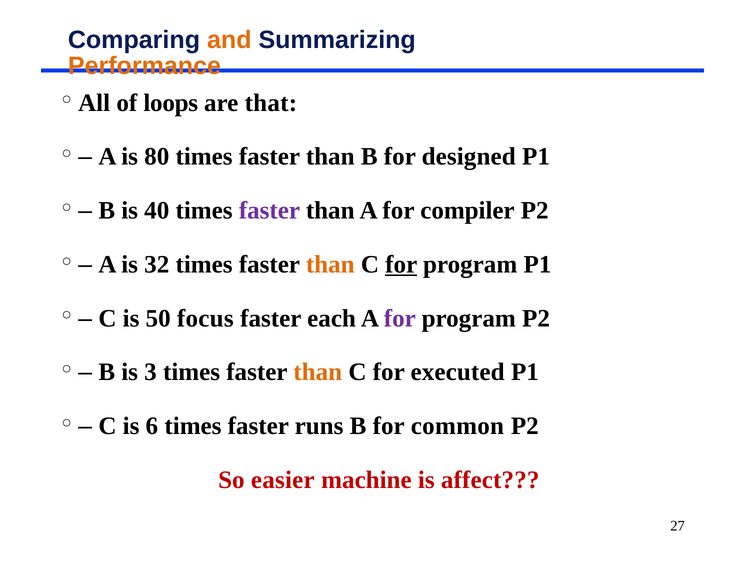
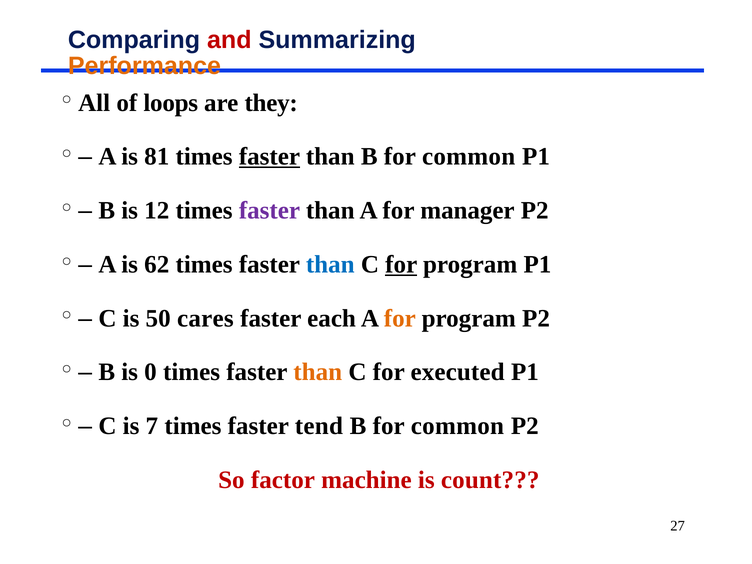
and colour: orange -> red (229, 40)
that: that -> they (271, 103)
80: 80 -> 81 (157, 157)
faster underline: none -> present (269, 157)
than B for designed: designed -> common (469, 157)
40: 40 -> 12 (157, 211)
compiler: compiler -> manager (467, 211)
32: 32 -> 62 (157, 264)
than colour: orange -> blue (330, 264)
focus: focus -> cares (205, 318)
for colour: purple -> orange (400, 318)
3: 3 -> 0 (150, 372)
6: 6 -> 7 (152, 426)
runs: runs -> tend (319, 426)
easier: easier -> factor (283, 480)
affect: affect -> count (490, 480)
